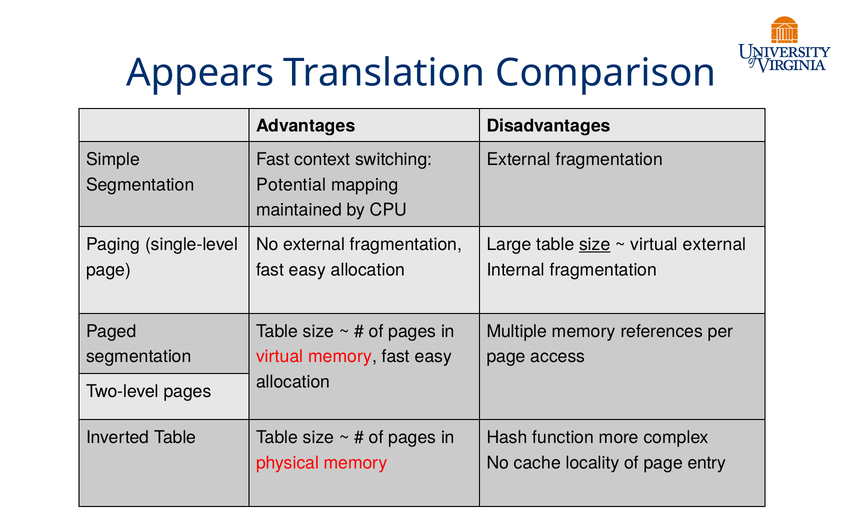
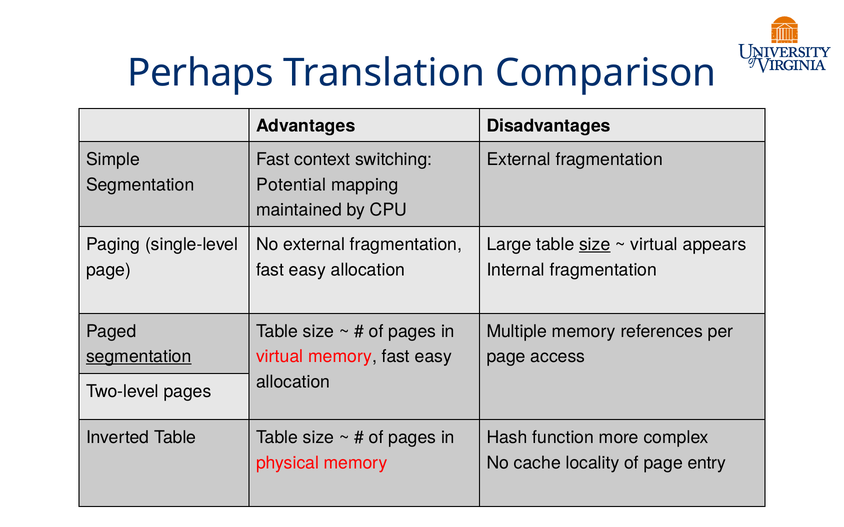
Appears: Appears -> Perhaps (200, 73)
virtual external: external -> appears (715, 245)
segmentation underline: none -> present (139, 357)
